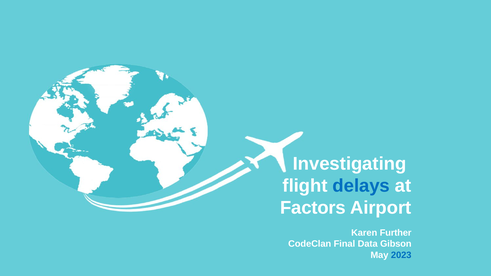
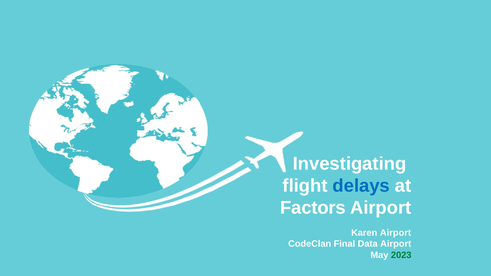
Karen Further: Further -> Airport (396, 233)
Data Gibson: Gibson -> Airport (396, 244)
2023 colour: blue -> green (401, 255)
